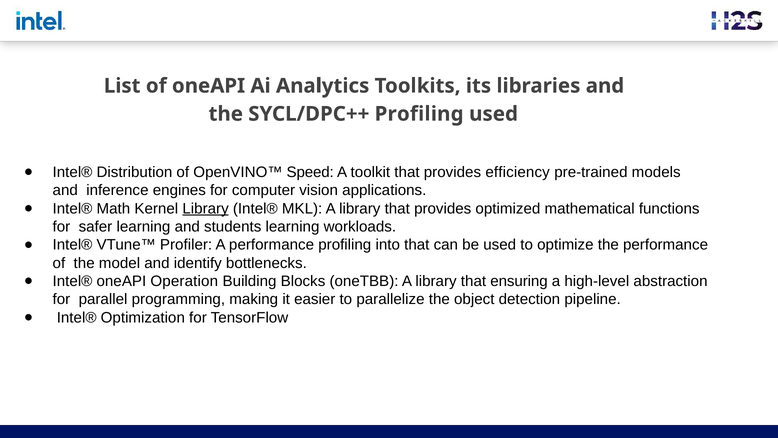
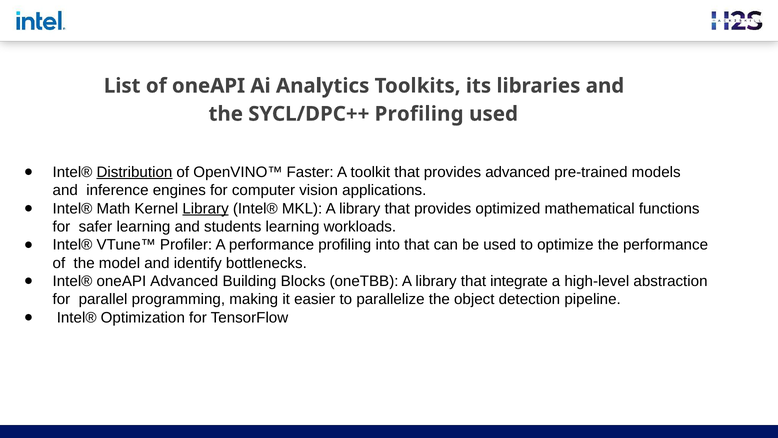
Distribution underline: none -> present (134, 172)
Speed: Speed -> Faster (310, 172)
provides efficiency: efficiency -> advanced (518, 172)
oneAPI Operation: Operation -> Advanced (184, 281)
ensuring: ensuring -> integrate (519, 281)
